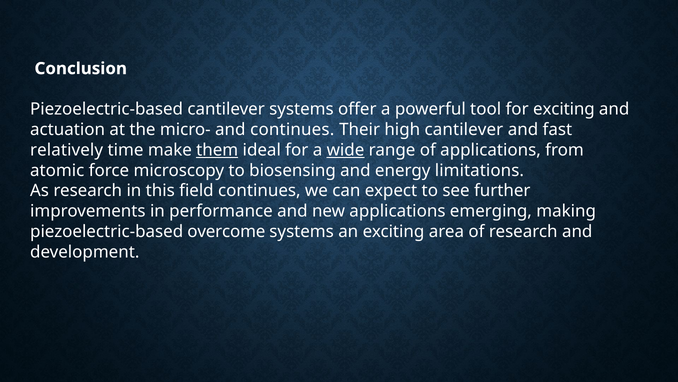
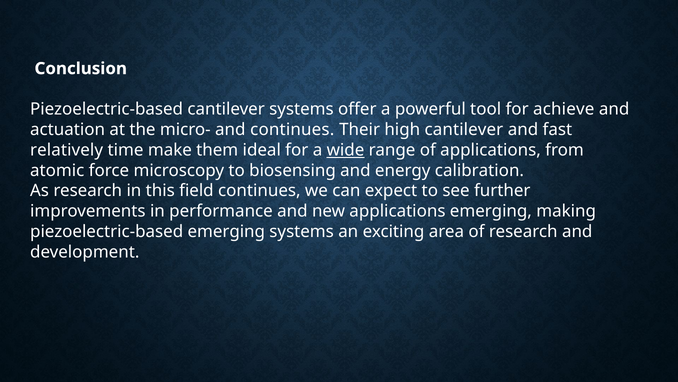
for exciting: exciting -> achieve (564, 109)
them underline: present -> none (217, 150)
limitations: limitations -> calibration (479, 170)
piezoelectric-based overcome: overcome -> emerging (226, 231)
